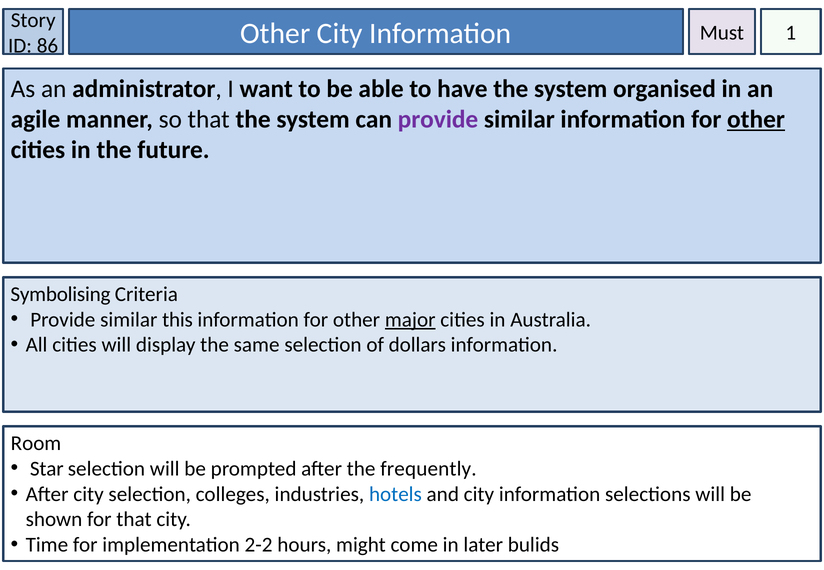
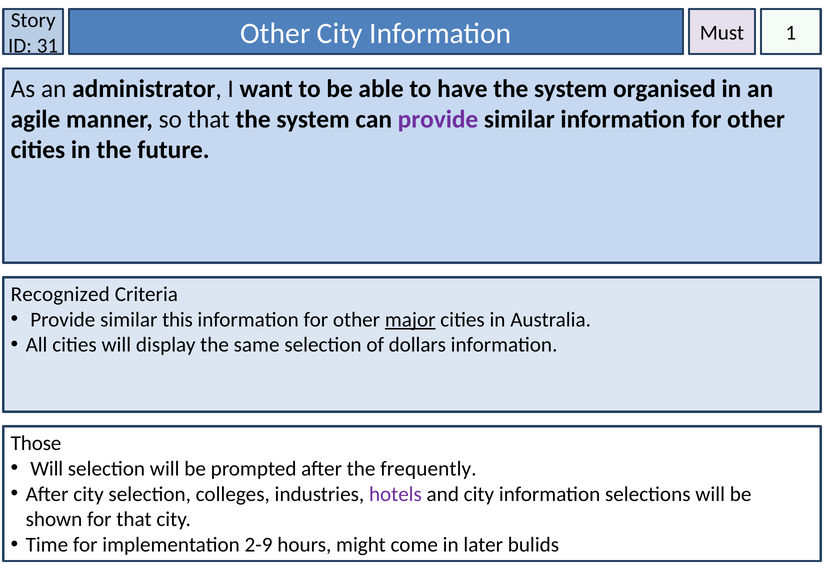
86: 86 -> 31 (47, 46)
other underline: present -> none (756, 120)
Symbolising: Symbolising -> Recognized (60, 295)
Room: Room -> Those (36, 444)
Star: Star -> Will (47, 469)
hotels colour: blue -> purple (395, 494)
2-2: 2-2 -> 2-9 (259, 545)
